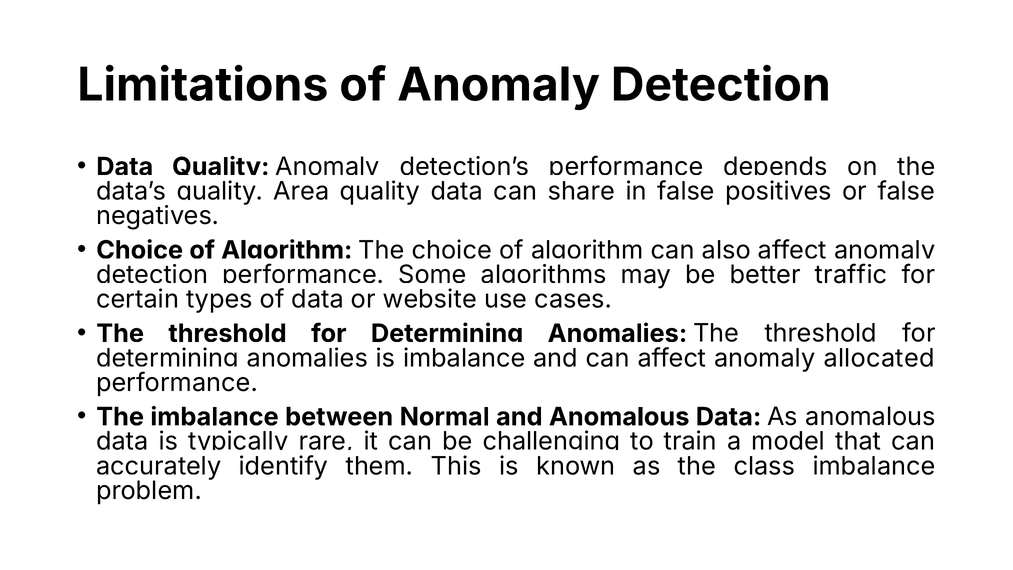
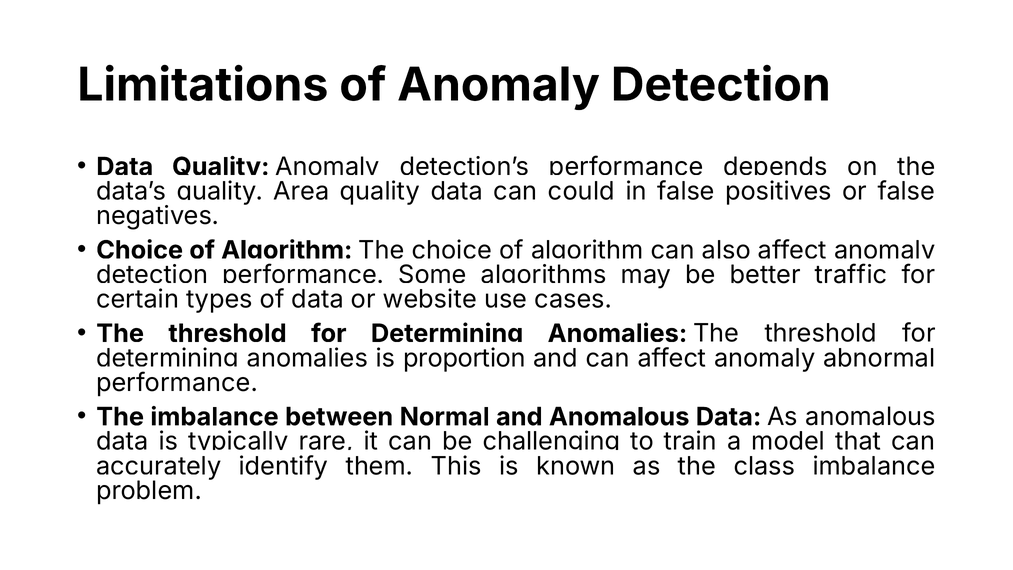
share: share -> could (581, 191)
is imbalance: imbalance -> proportion (464, 358)
allocated: allocated -> abnormal (879, 358)
